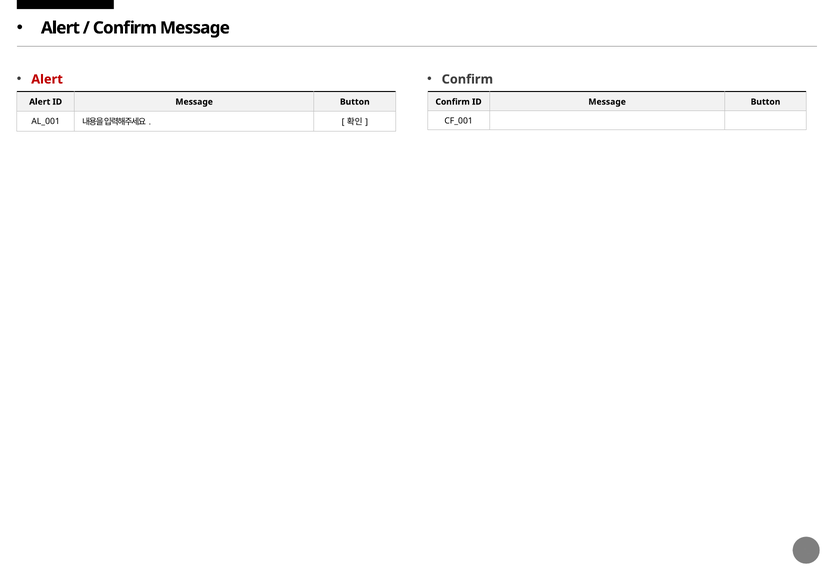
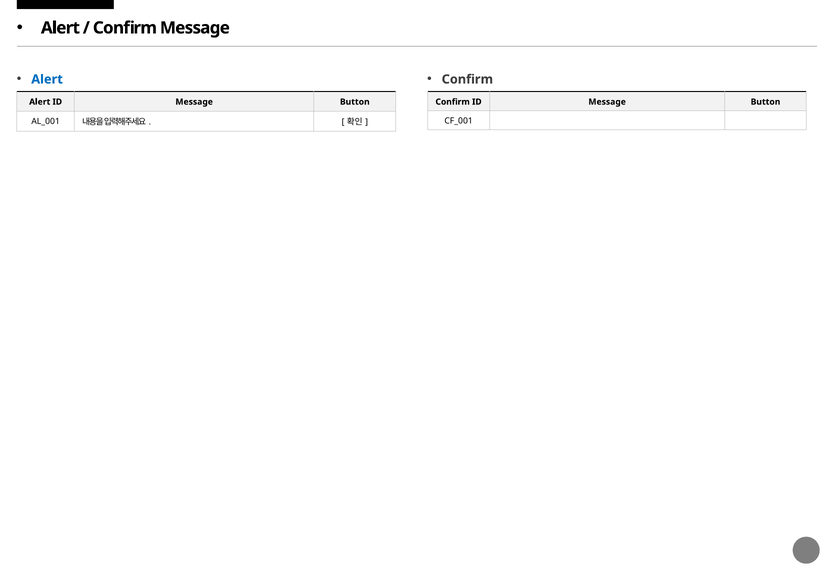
Alert colour: red -> blue (47, 79)
